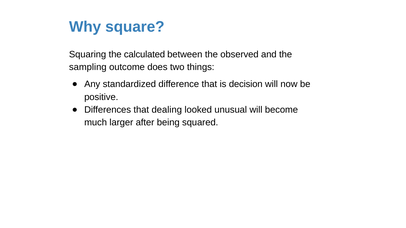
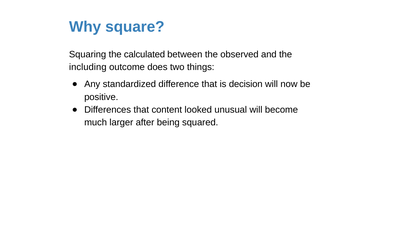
sampling: sampling -> including (88, 67)
dealing: dealing -> content (167, 110)
